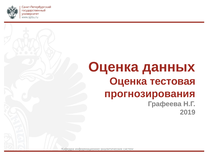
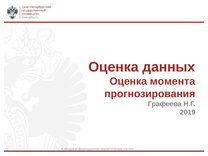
тестовая: тестовая -> момента (173, 81)
